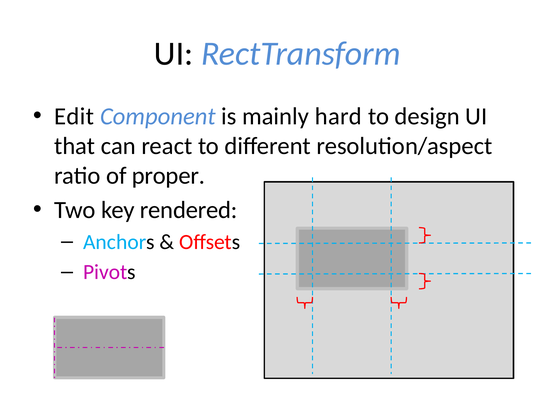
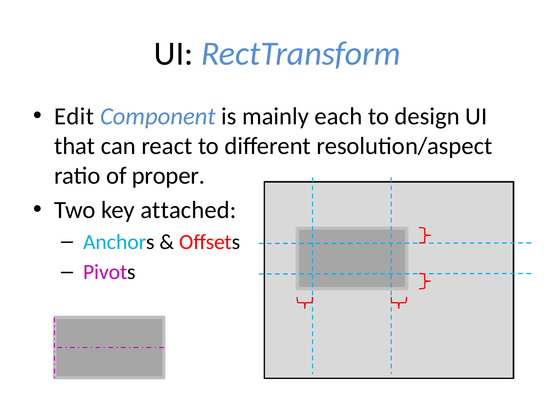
hard: hard -> each (338, 116)
rendered: rendered -> attached (188, 210)
